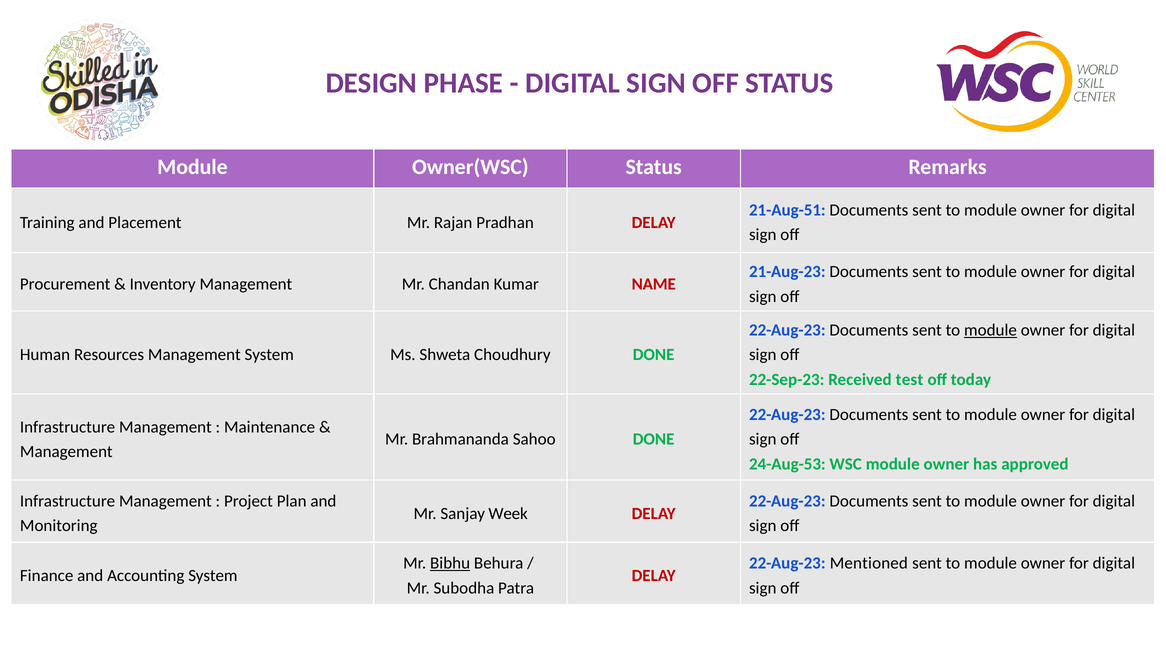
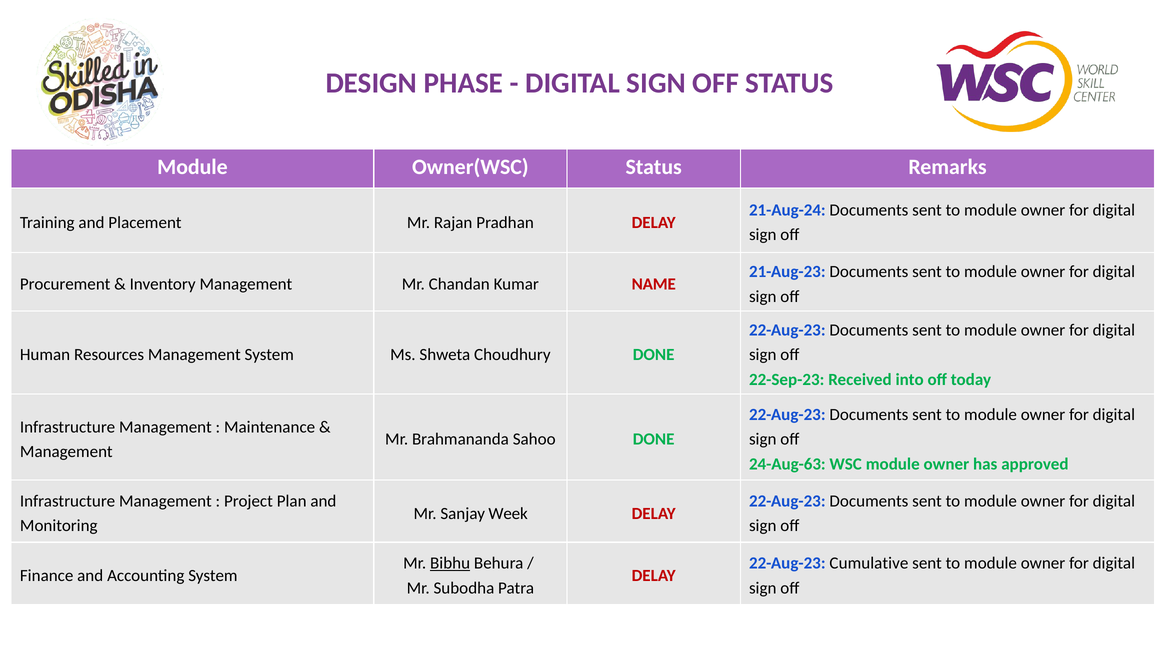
21-Aug-51: 21-Aug-51 -> 21-Aug-24 (787, 210)
module underline: present -> none (990, 330)
test: test -> into (910, 380)
24-Aug-53: 24-Aug-53 -> 24-Aug-63 (787, 464)
Mentioned: Mentioned -> Cumulative (869, 563)
